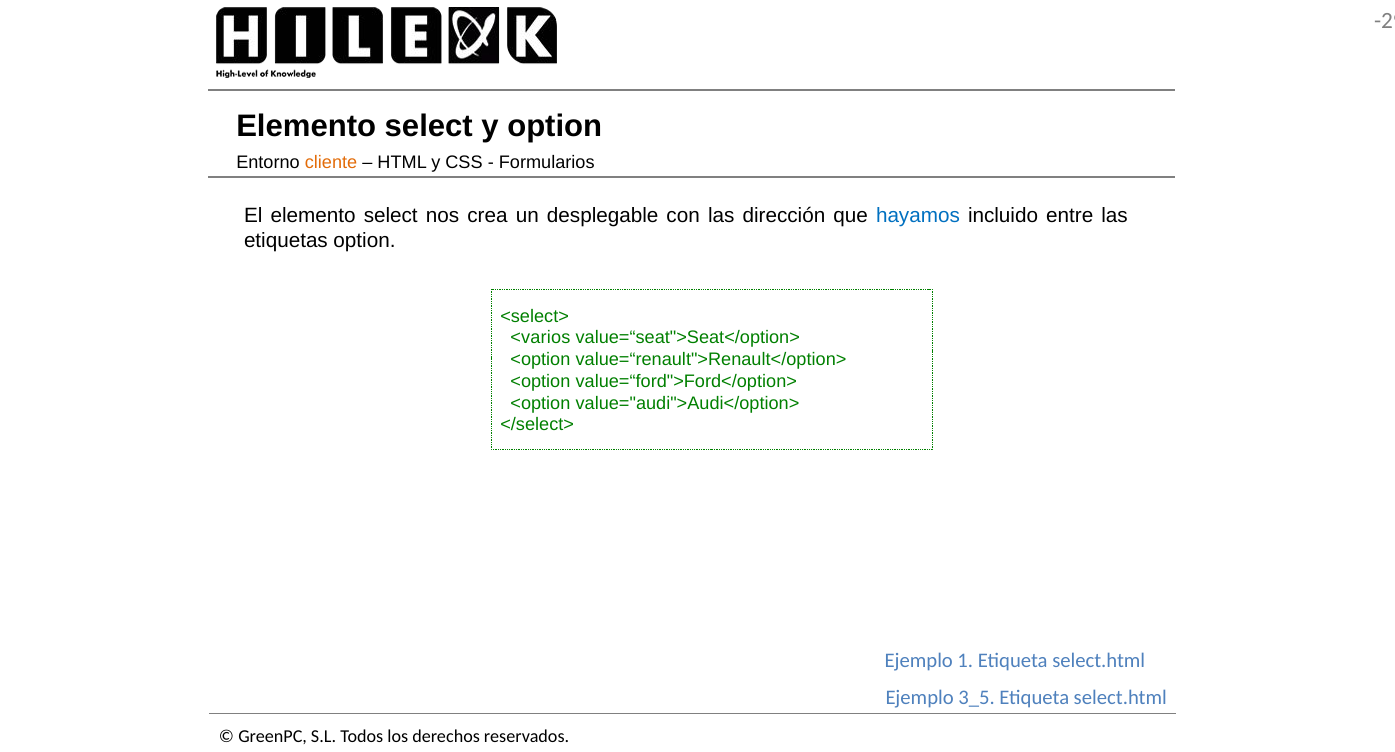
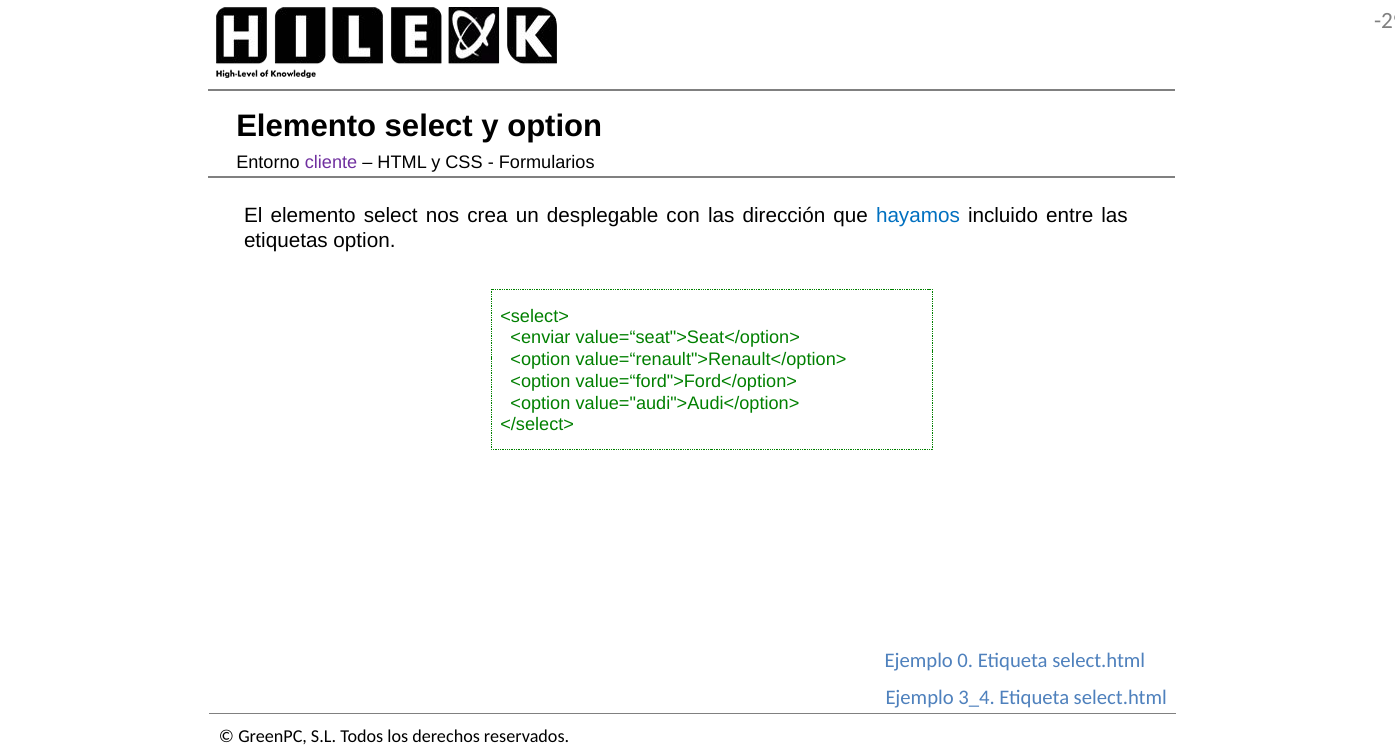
cliente colour: orange -> purple (331, 163)
<varios: <varios -> <enviar (541, 338)
1: 1 -> 0 (965, 661)
3_5: 3_5 -> 3_4 (977, 698)
